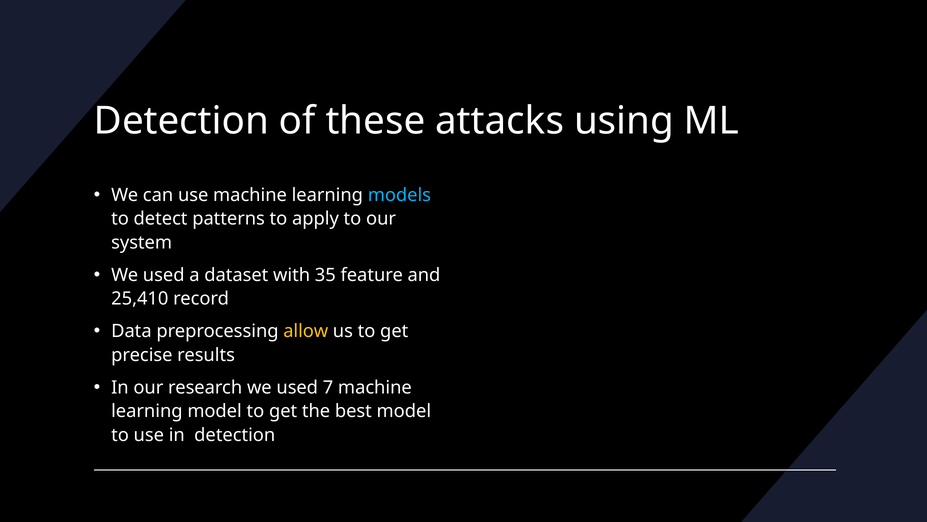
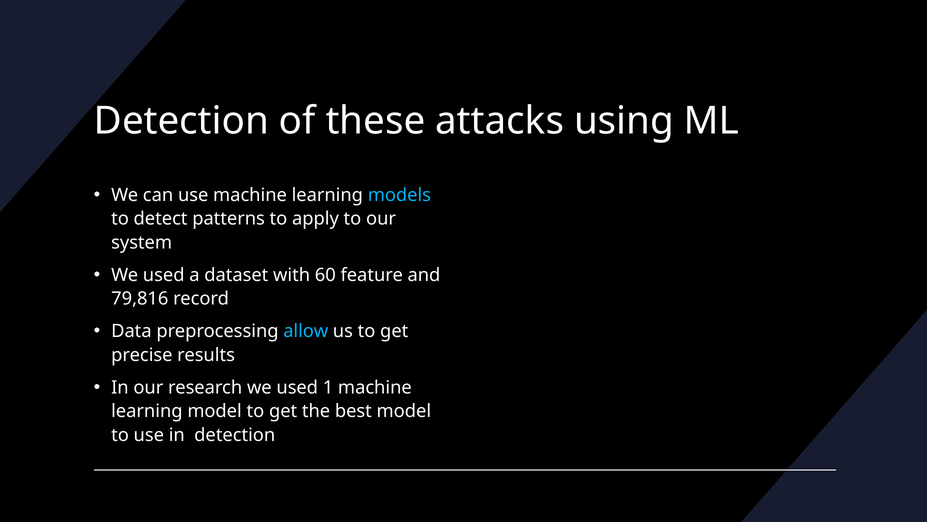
35: 35 -> 60 (325, 275)
25,410: 25,410 -> 79,816 (140, 299)
allow colour: yellow -> light blue (306, 331)
7: 7 -> 1 (328, 387)
